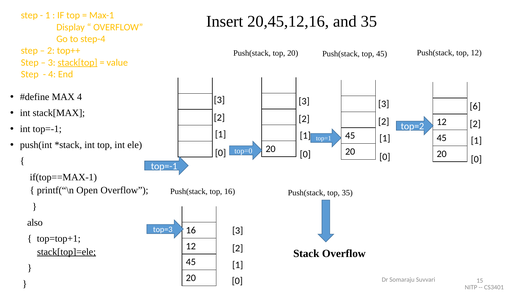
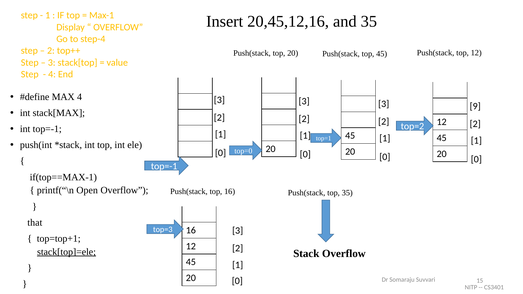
stack[top underline: present -> none (78, 62)
6: 6 -> 9 (475, 106)
also: also -> that (35, 223)
